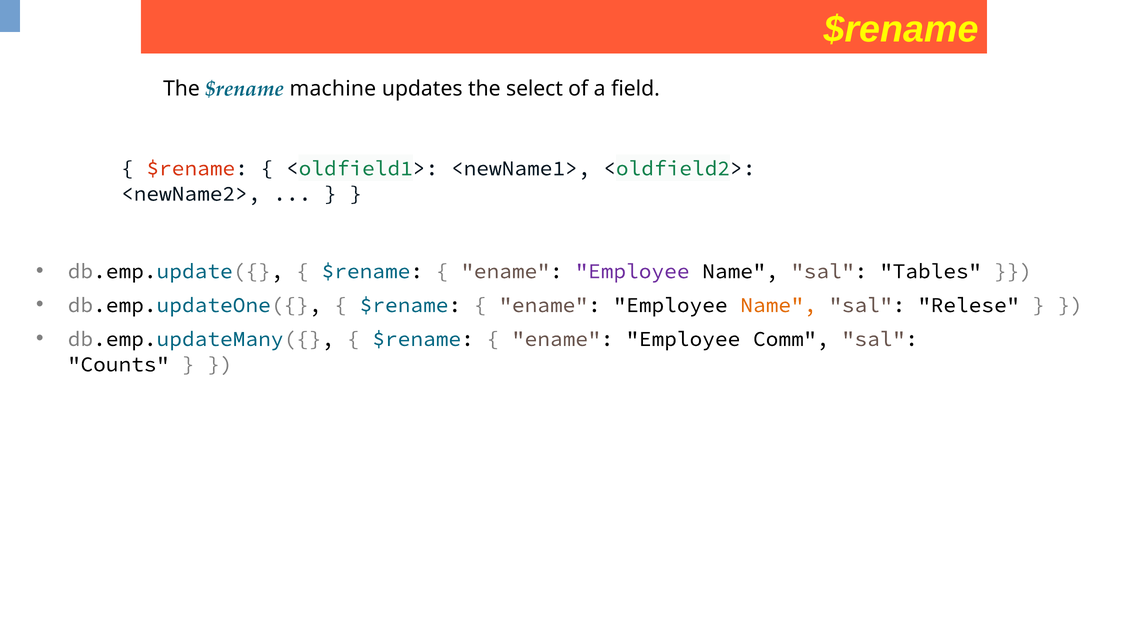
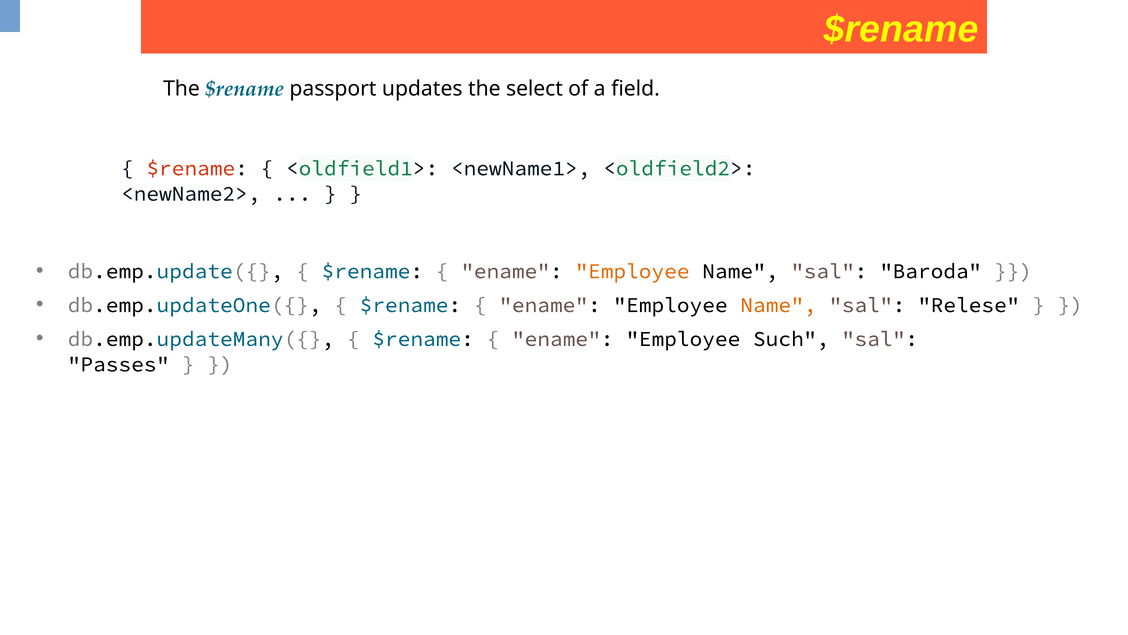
machine: machine -> passport (333, 89)
Employee colour: purple -> orange (632, 271)
Tables: Tables -> Baroda (931, 271)
Comm: Comm -> Such (791, 339)
Counts: Counts -> Passes (119, 364)
